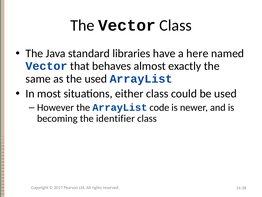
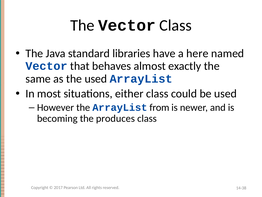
code: code -> from (159, 107)
identifier: identifier -> produces (115, 118)
